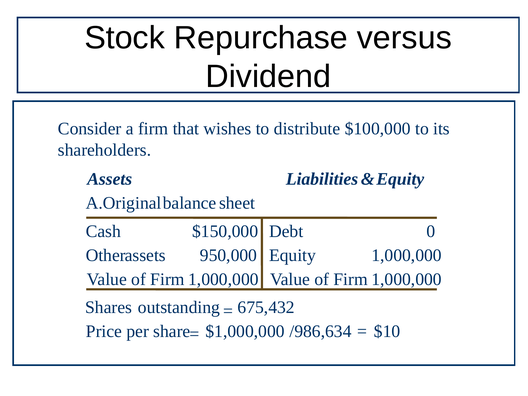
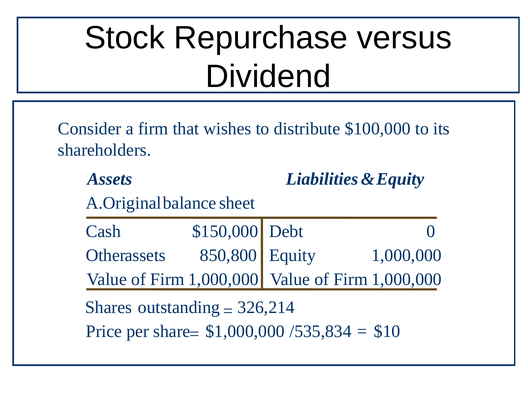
950,000: 950,000 -> 850,800 (229, 255)
675,432: 675,432 -> 326,214 (266, 307)
/986,634: /986,634 -> /535,834 (321, 332)
